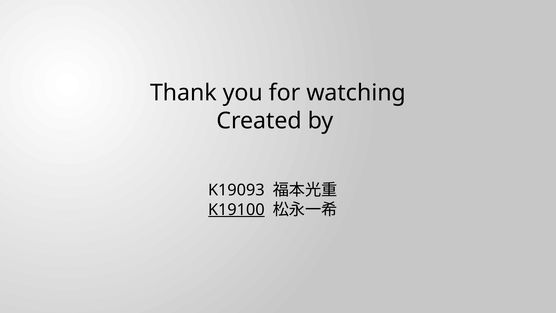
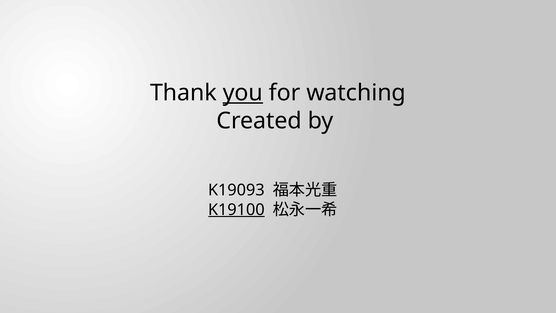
you underline: none -> present (243, 93)
